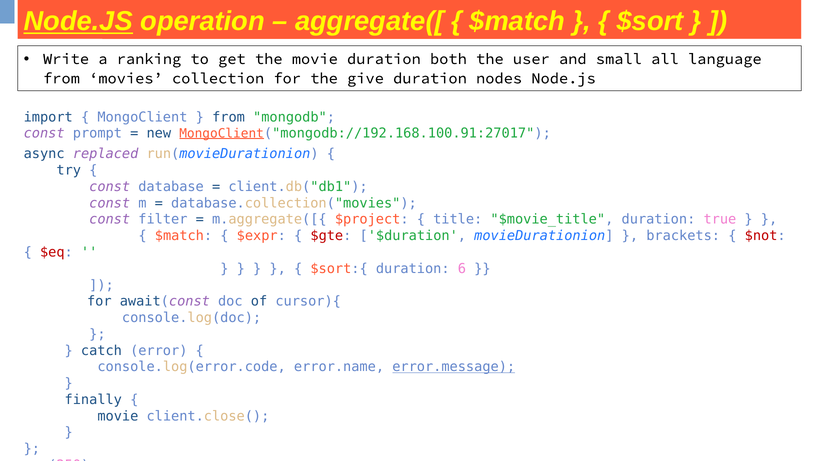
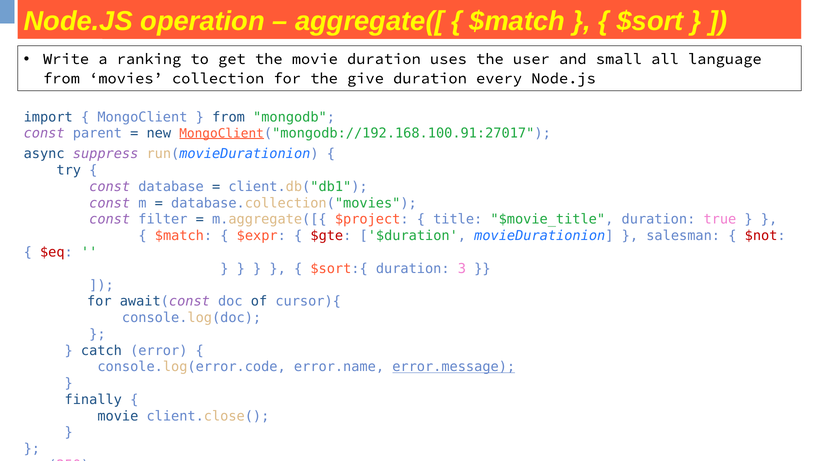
Node.JS underline: present -> none (78, 21)
both: both -> uses (448, 59)
nodes: nodes -> every (499, 78)
prompt: prompt -> parent (97, 133)
replaced: replaced -> suppress (106, 154)
brackets: brackets -> salesman (683, 236)
6: 6 -> 3 (462, 268)
